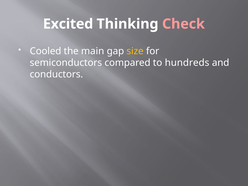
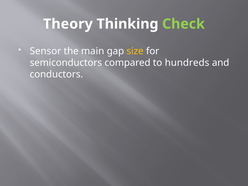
Excited: Excited -> Theory (68, 24)
Check colour: pink -> light green (183, 24)
Cooled: Cooled -> Sensor (45, 51)
